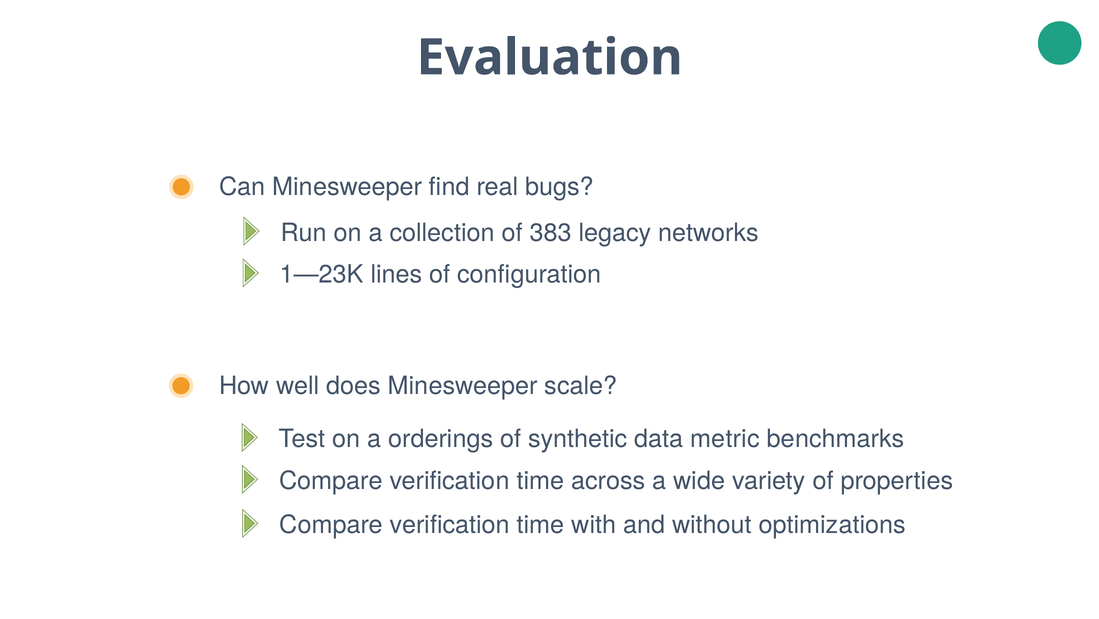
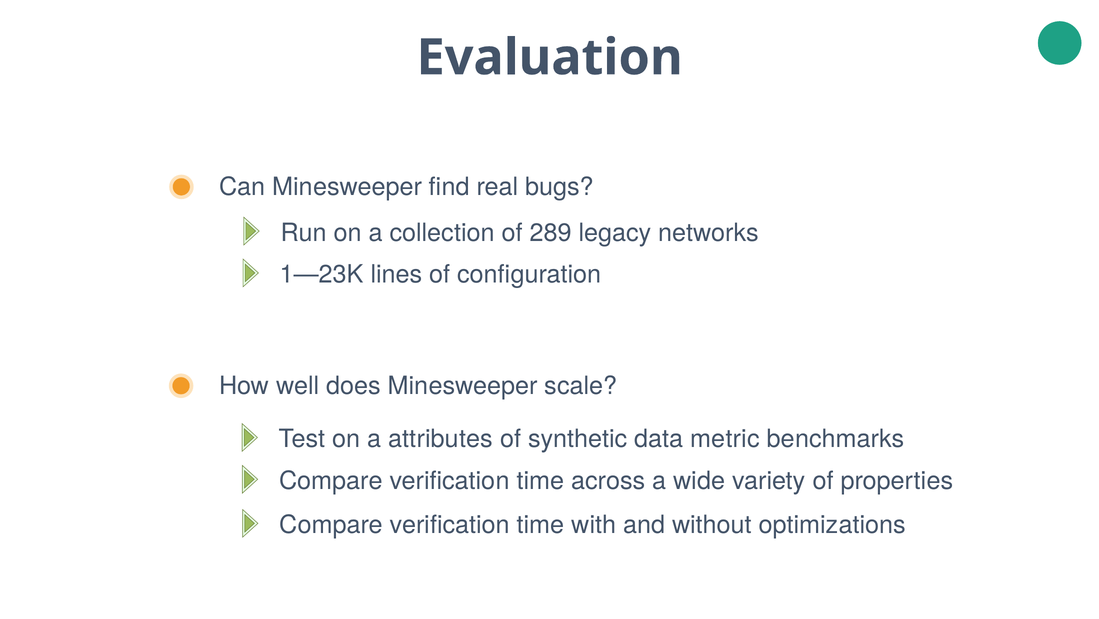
383: 383 -> 289 (551, 233)
orderings: orderings -> attributes (441, 439)
